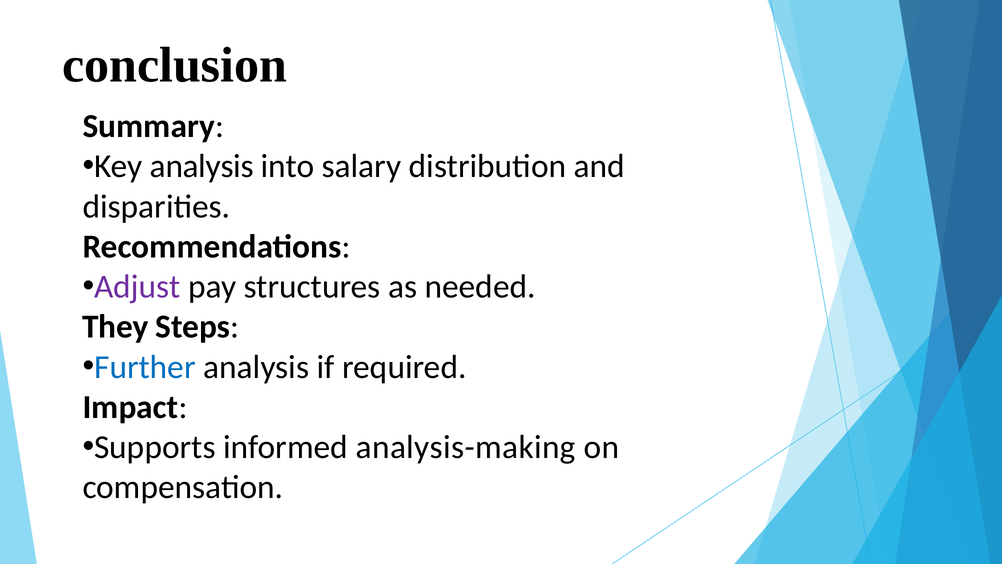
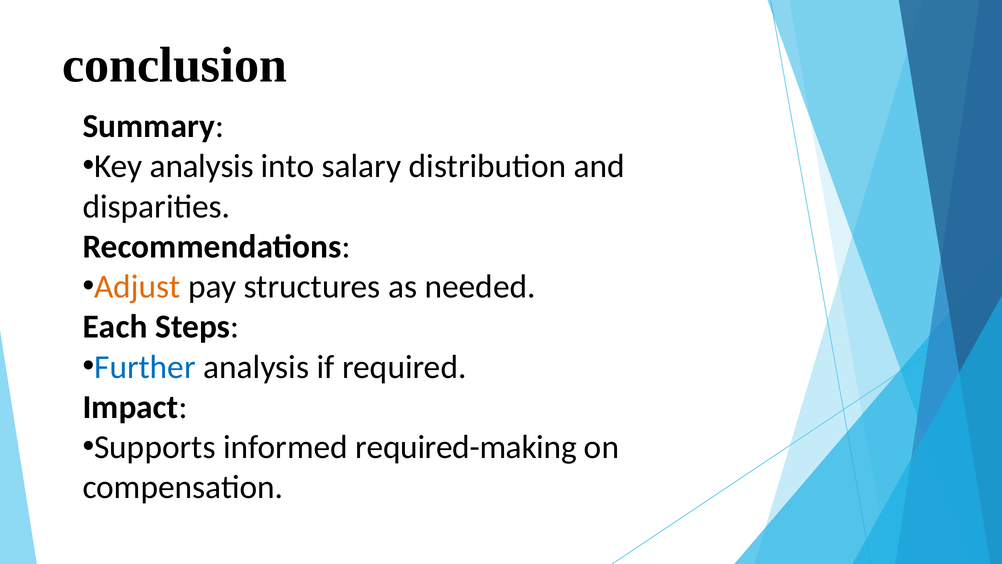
Adjust colour: purple -> orange (137, 287)
They: They -> Each (115, 327)
analysis-making: analysis-making -> required-making (466, 447)
